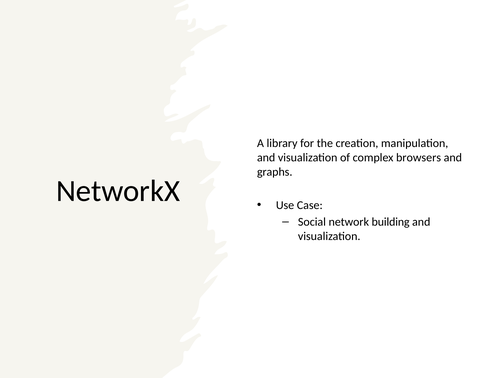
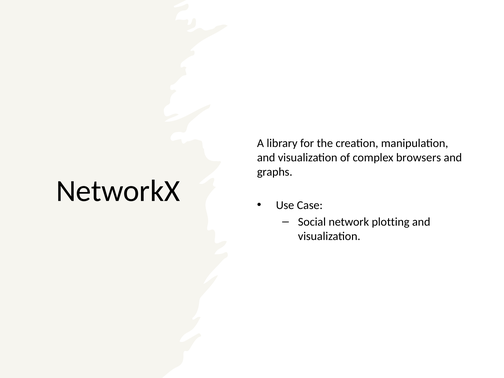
building: building -> plotting (391, 222)
